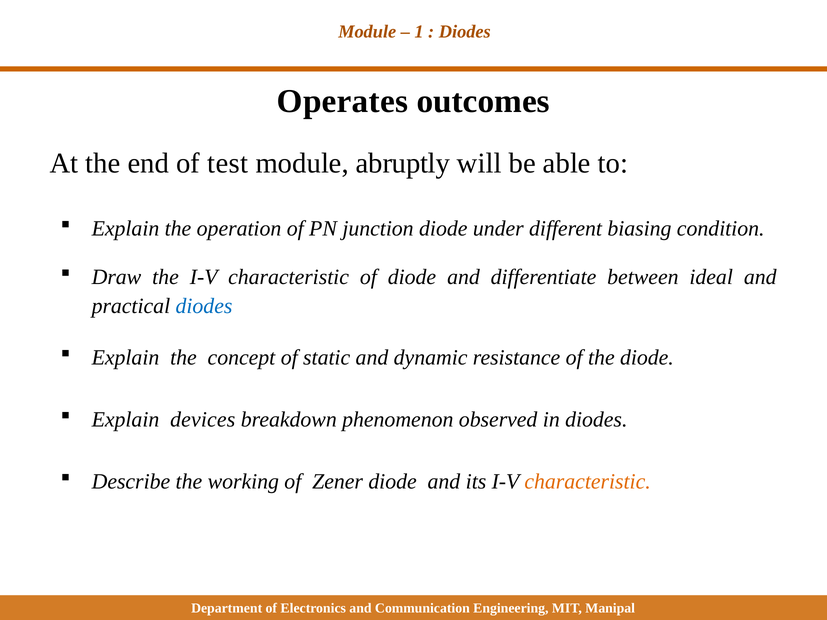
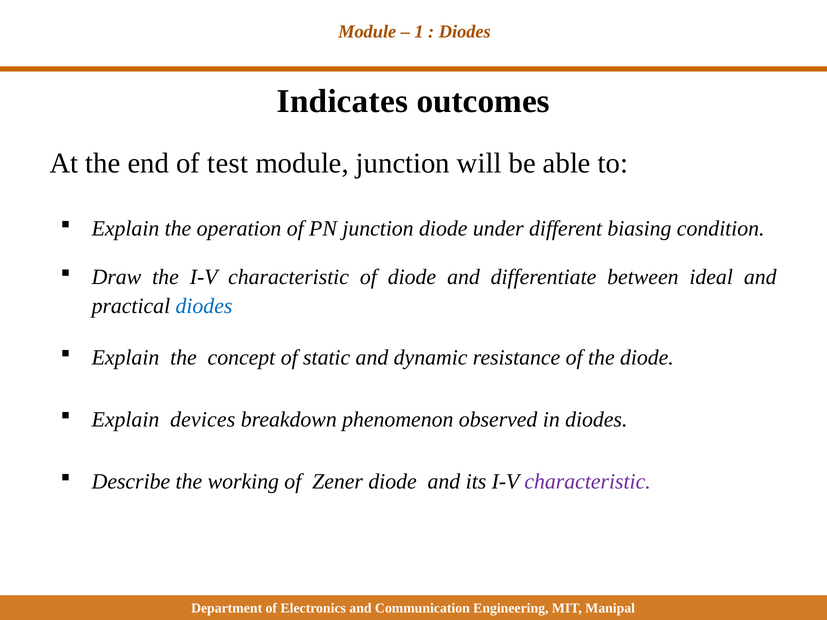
Operates: Operates -> Indicates (342, 101)
module abruptly: abruptly -> junction (403, 163)
characteristic colour: orange -> purple (588, 482)
